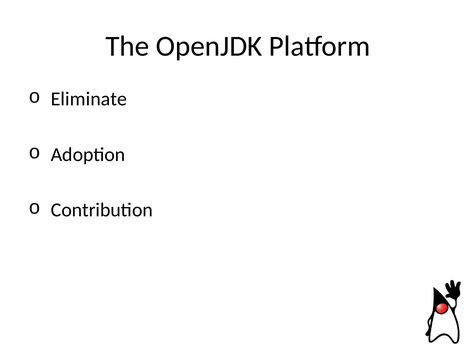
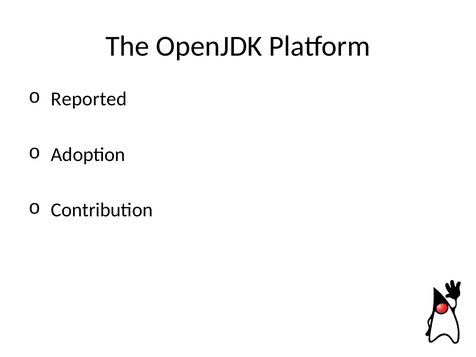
Eliminate: Eliminate -> Reported (89, 99)
